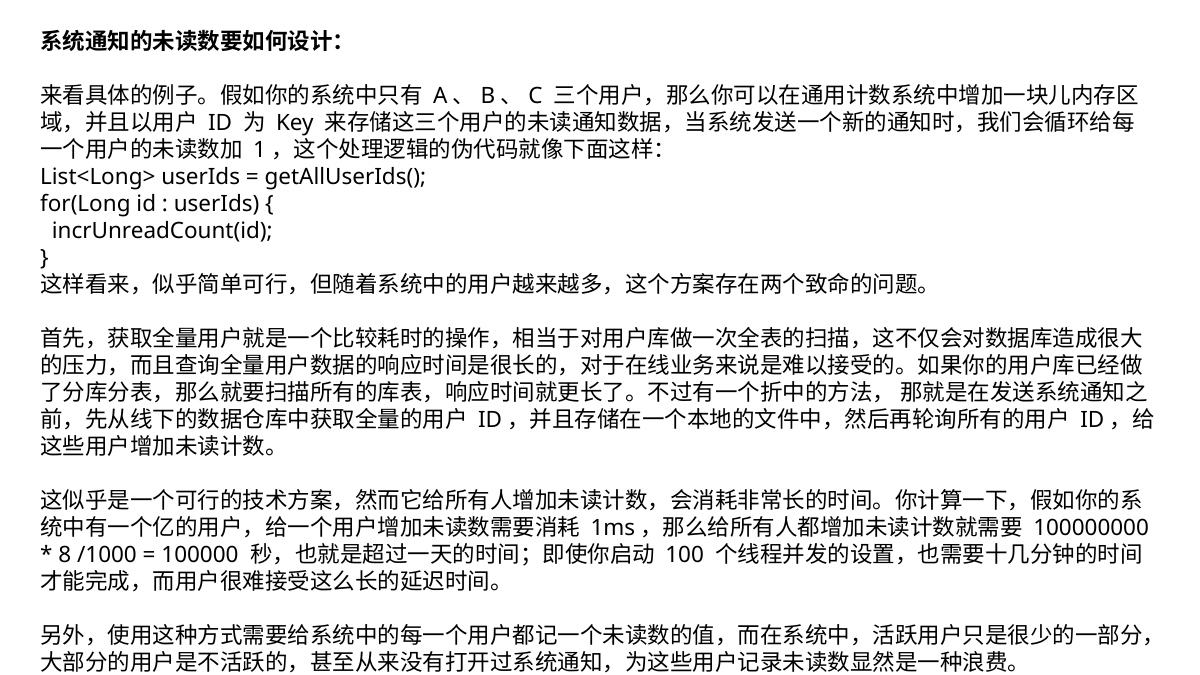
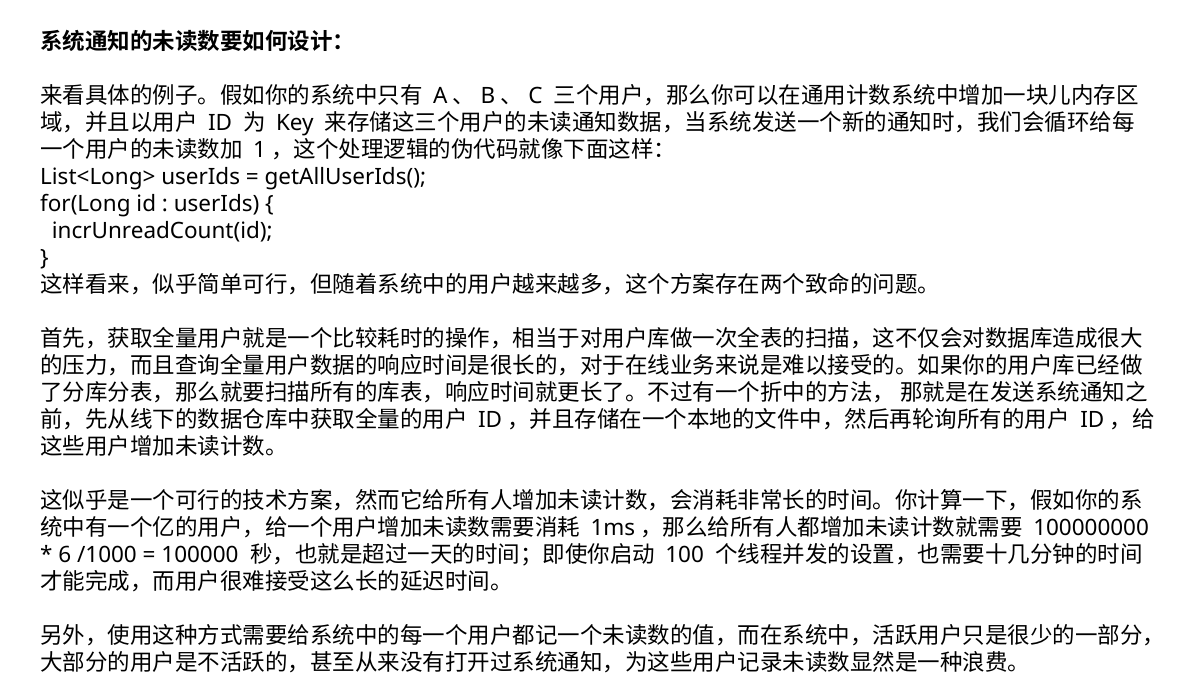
8: 8 -> 6 (65, 555)
